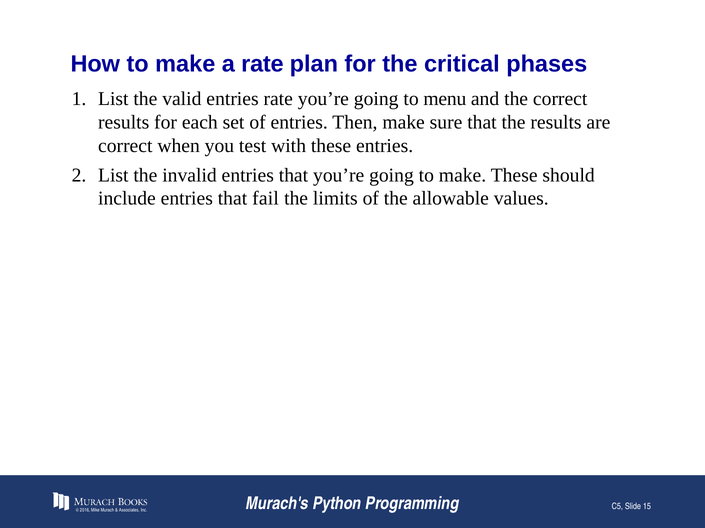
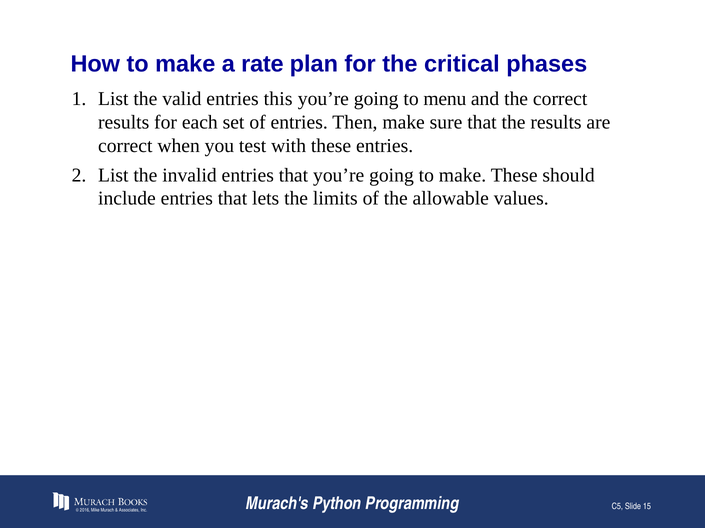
entries rate: rate -> this (278, 99)
fail: fail -> lets (266, 199)
